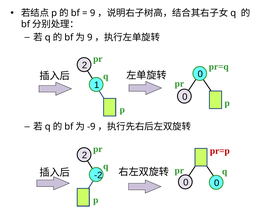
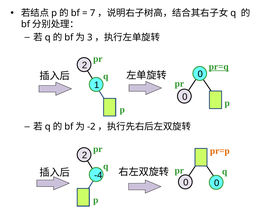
9: 9 -> 7 (93, 13)
9: 9 -> 3 (90, 37)
pr=q underline: none -> present (219, 67)
-9: -9 -> -2 (91, 127)
pr=p colour: red -> orange (220, 151)
-2: -2 -> -4 (98, 175)
